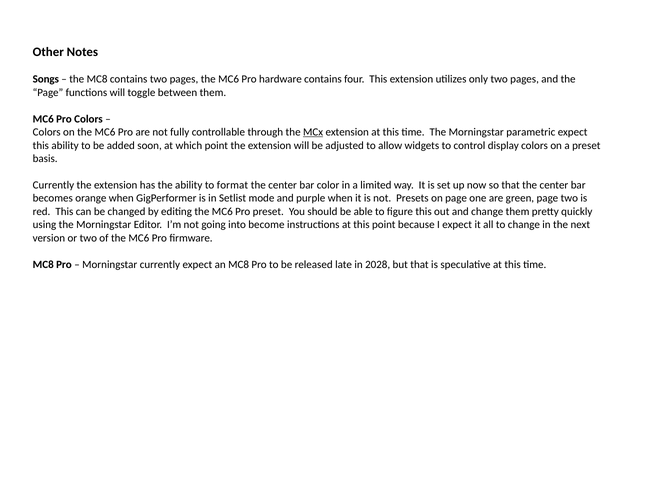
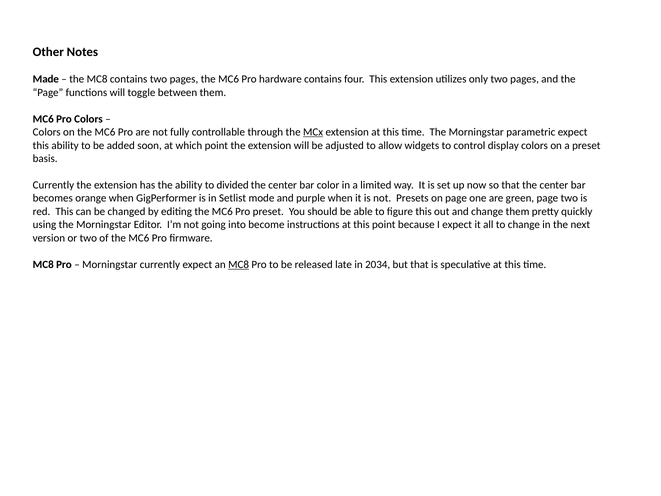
Songs: Songs -> Made (46, 79)
format: format -> divided (233, 185)
MC8 underline: none -> present (239, 264)
2028: 2028 -> 2034 (378, 264)
